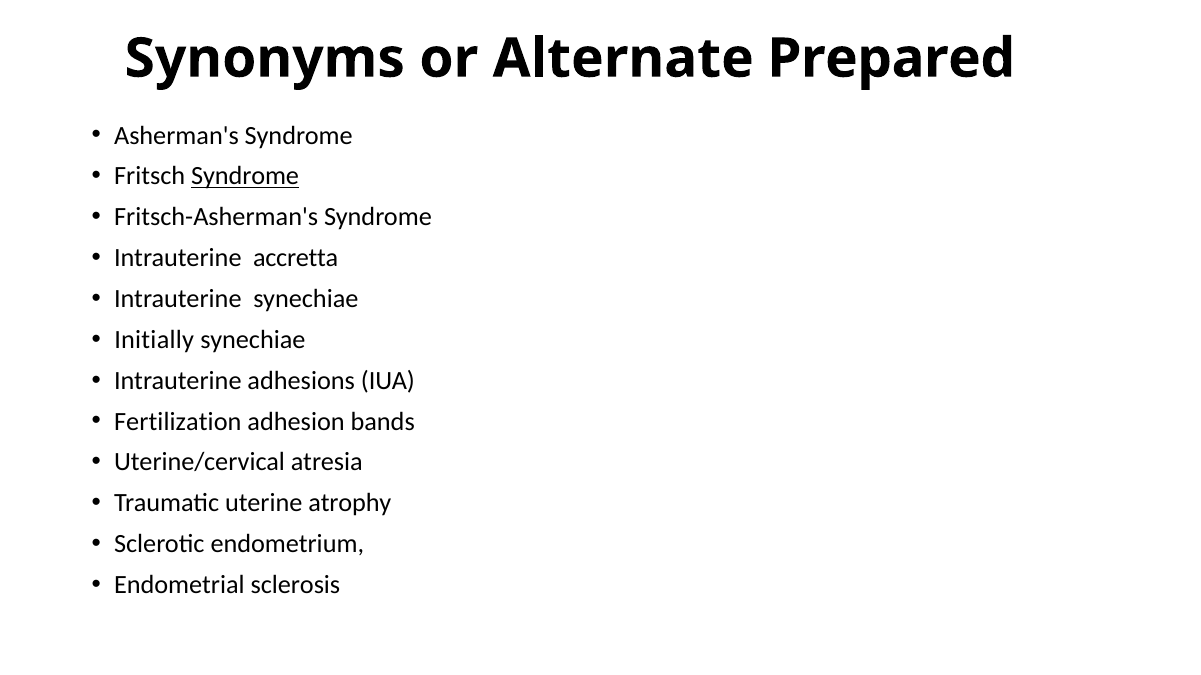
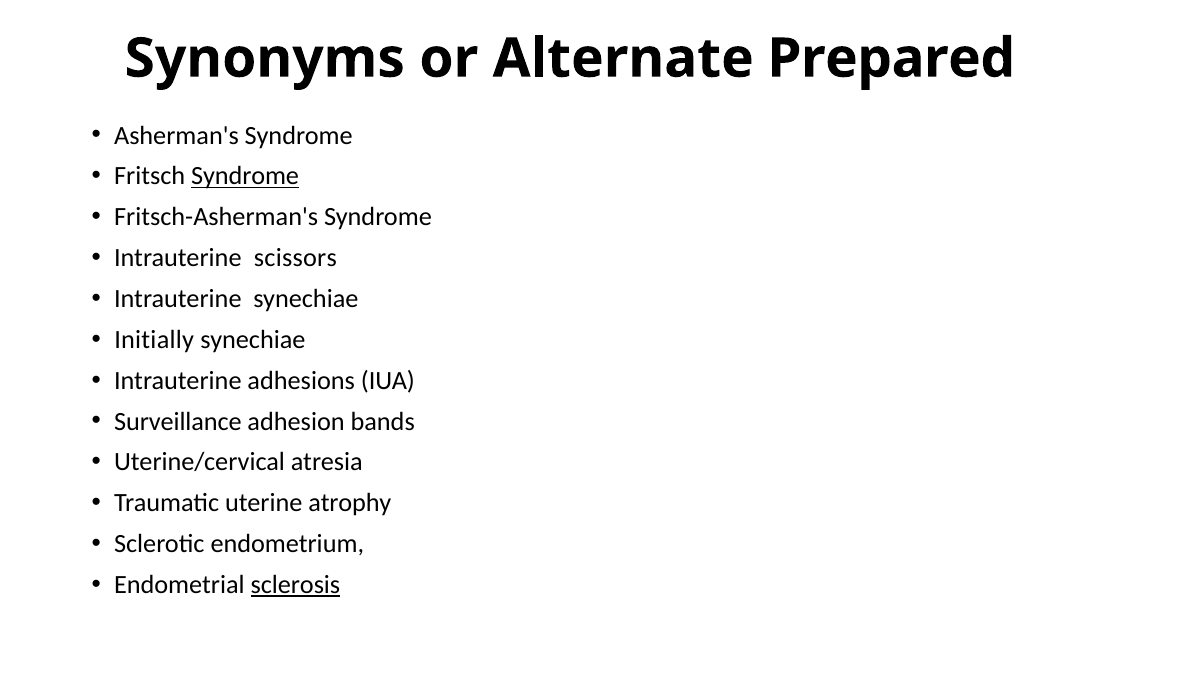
accretta: accretta -> scissors (295, 258)
Fertilization: Fertilization -> Surveillance (178, 422)
sclerosis underline: none -> present (295, 585)
